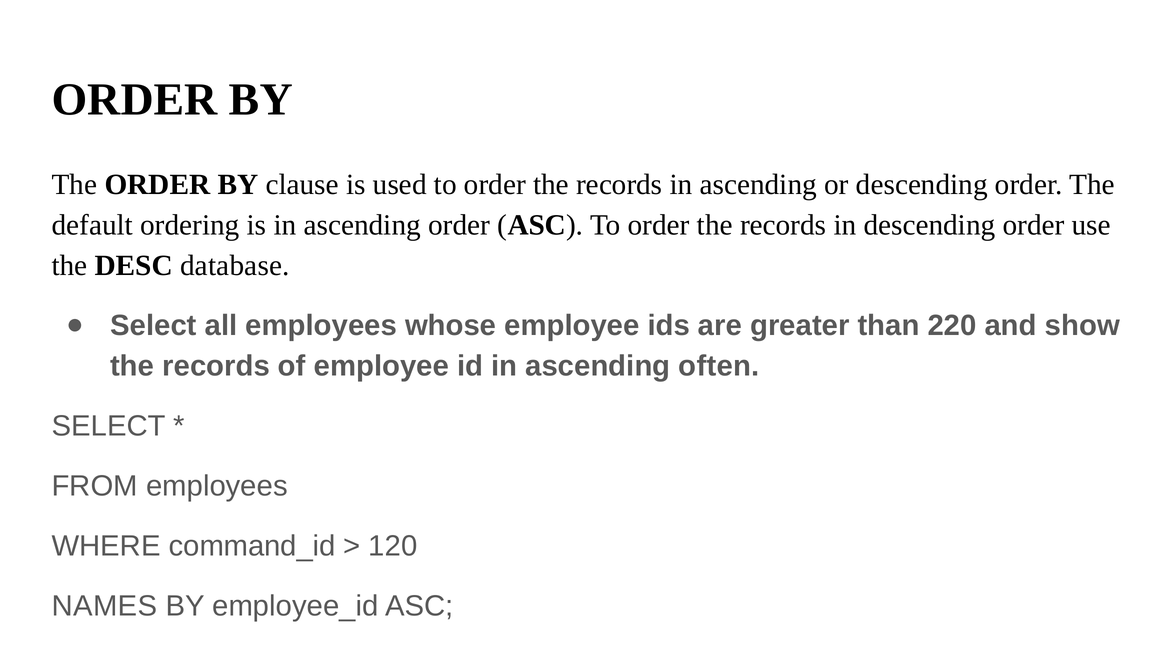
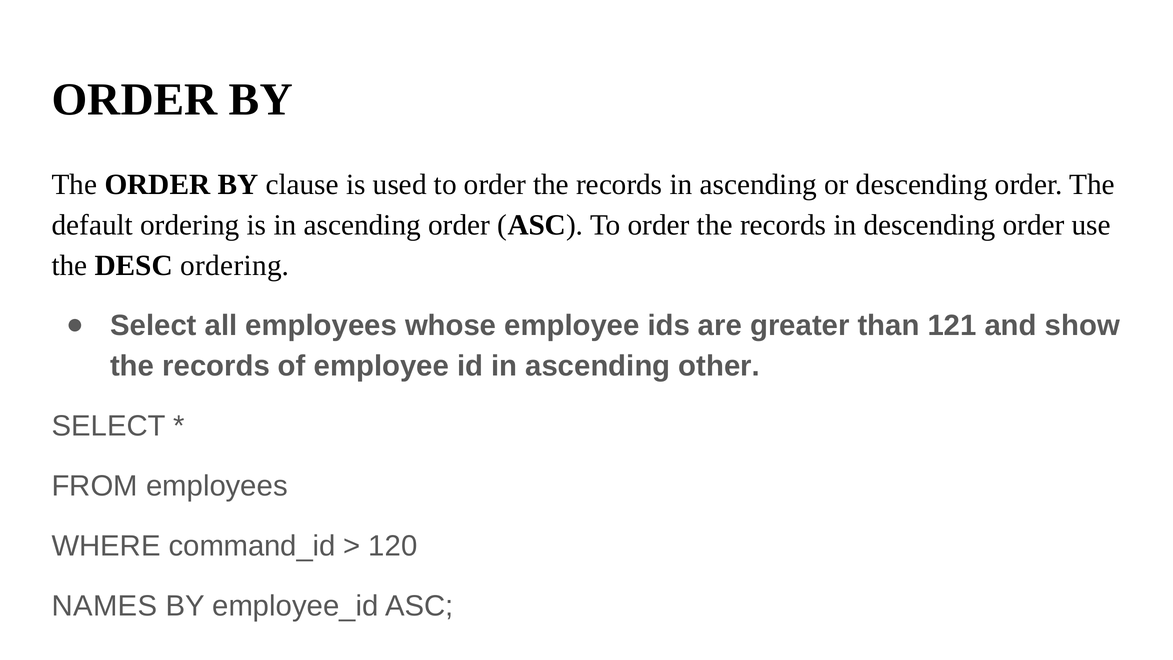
DESC database: database -> ordering (235, 265)
220: 220 -> 121 (952, 325)
often: often -> other (719, 366)
